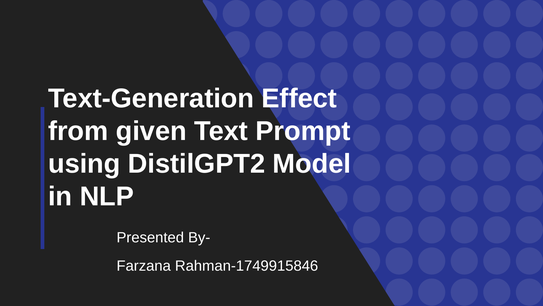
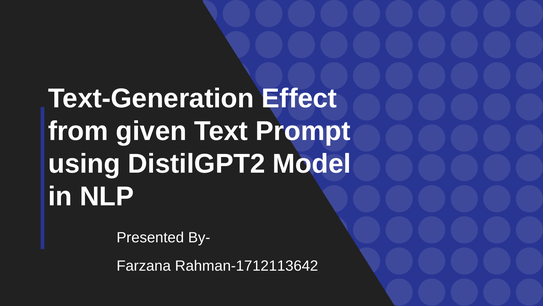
Rahman-1749915846: Rahman-1749915846 -> Rahman-1712113642 (247, 266)
